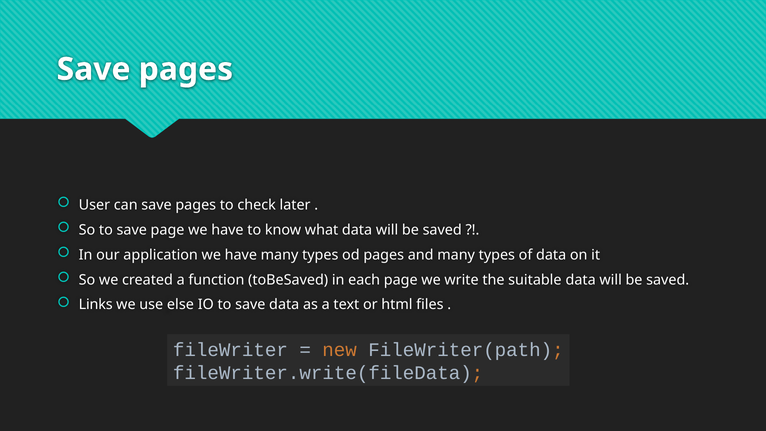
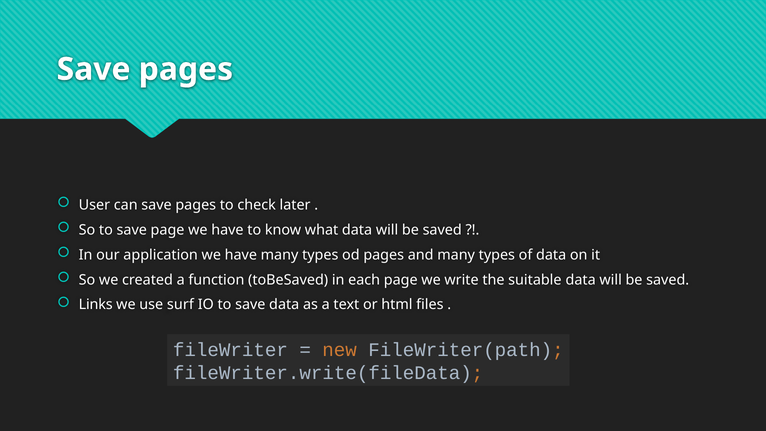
else: else -> surf (180, 305)
